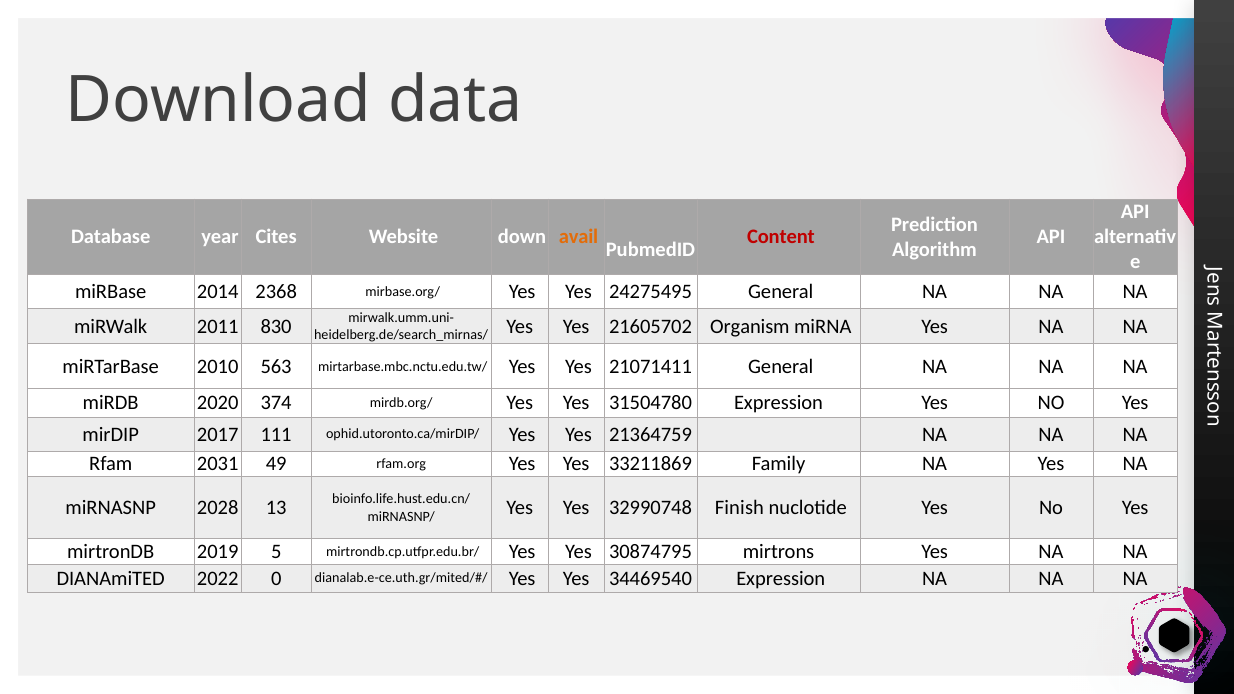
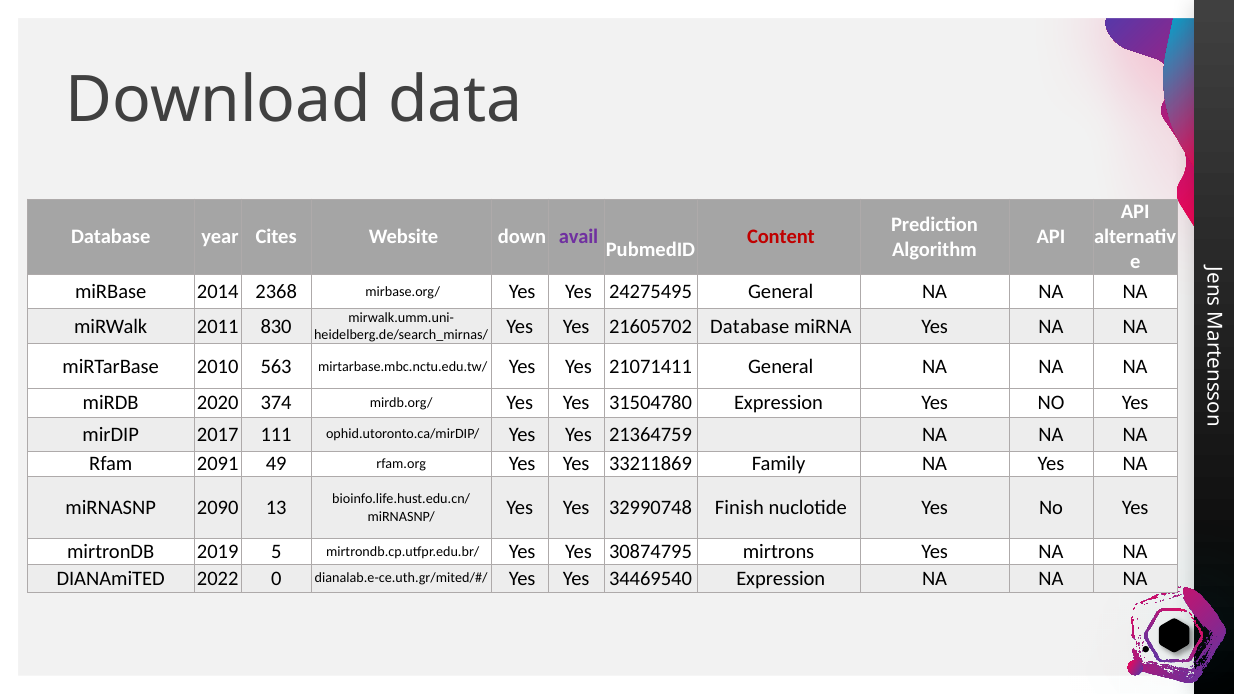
avail colour: orange -> purple (579, 237)
21605702 Organism: Organism -> Database (750, 326)
2031: 2031 -> 2091 (218, 464)
2028: 2028 -> 2090 (218, 508)
